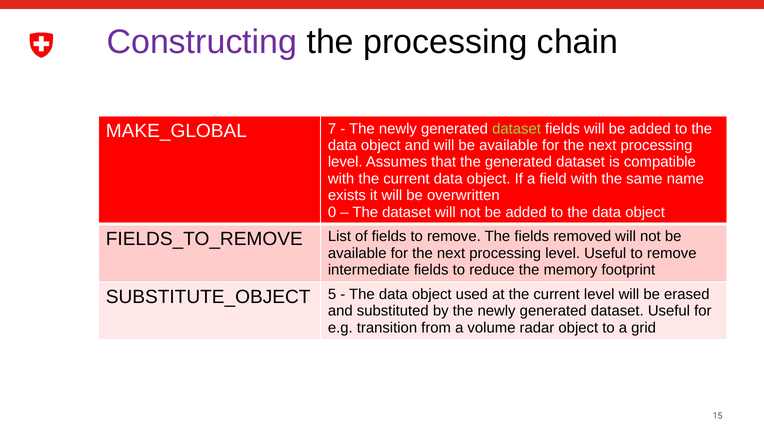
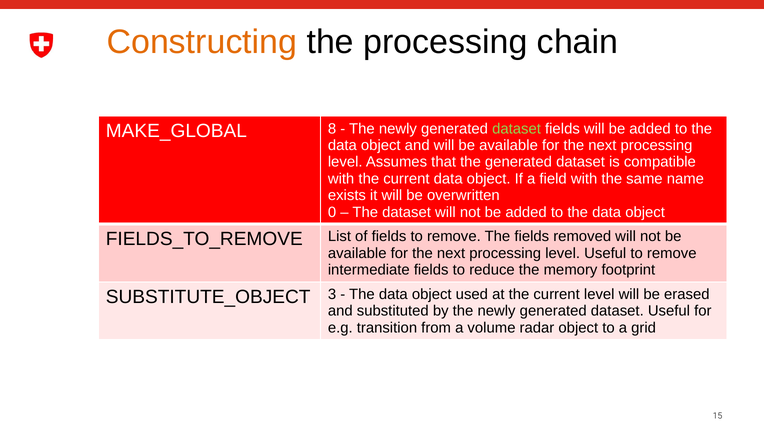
Constructing colour: purple -> orange (202, 42)
7: 7 -> 8 (332, 129)
5: 5 -> 3 (332, 294)
